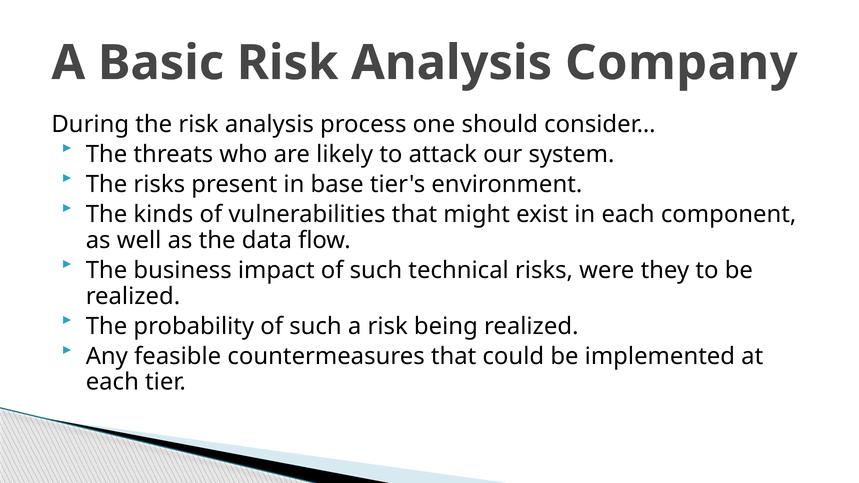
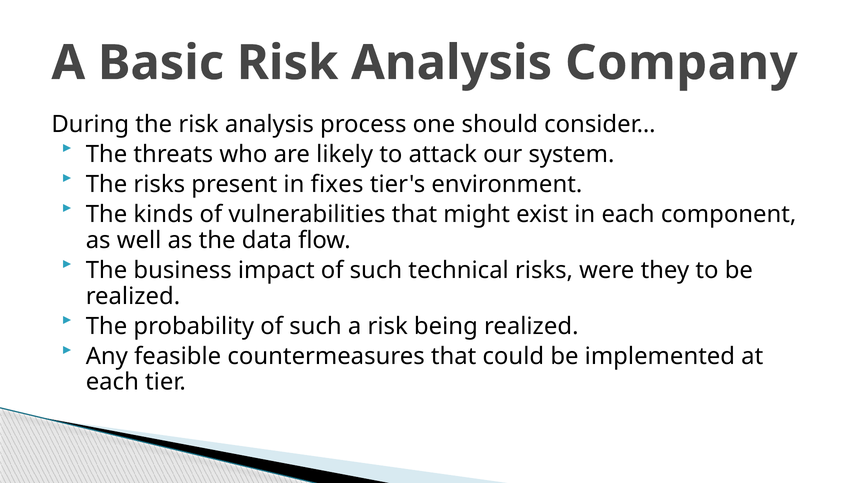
base: base -> fixes (337, 185)
